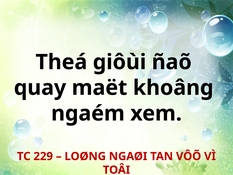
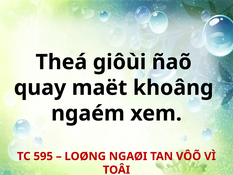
229: 229 -> 595 (43, 156)
